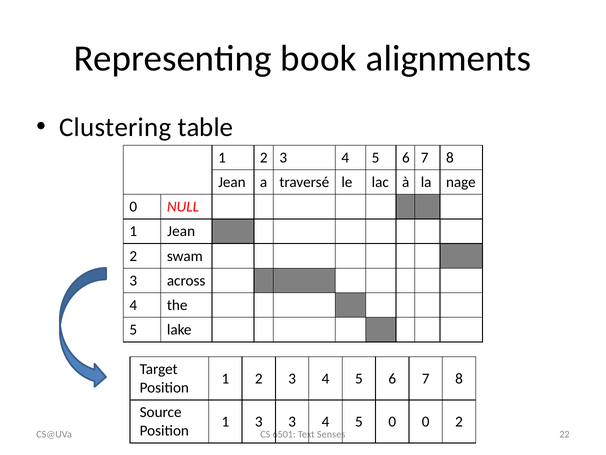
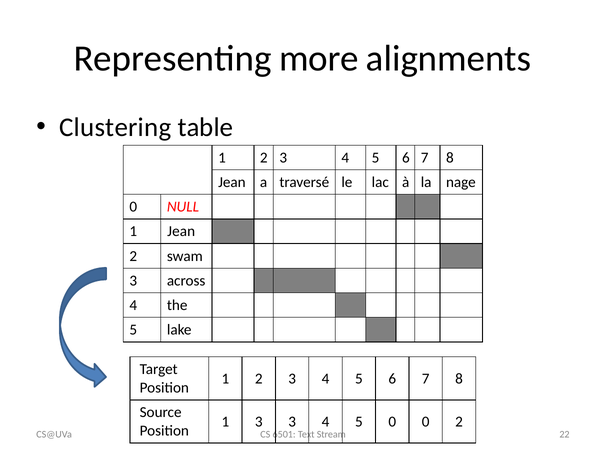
book: book -> more (319, 59)
Senses: Senses -> Stream (331, 434)
